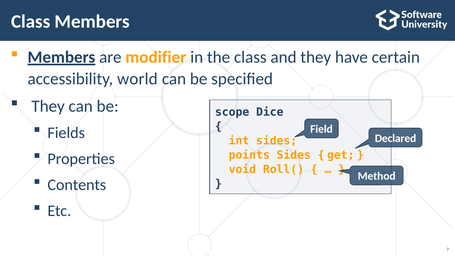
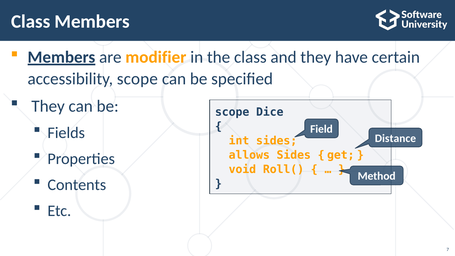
accessibility world: world -> scope (137, 79)
Declared: Declared -> Distance (395, 138)
points: points -> allows (249, 155)
